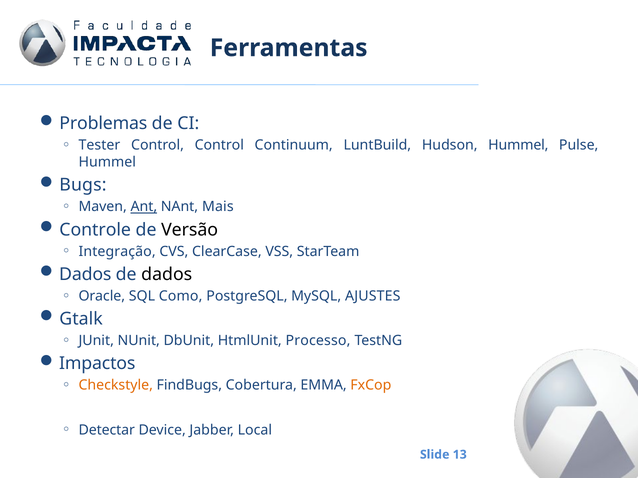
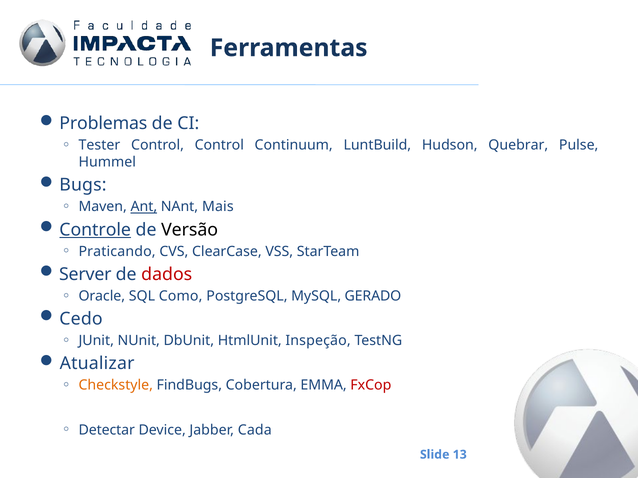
Hudson Hummel: Hummel -> Quebrar (518, 145)
Controle underline: none -> present (95, 230)
Integração: Integração -> Praticando (117, 252)
Dados: Dados -> Server (85, 275)
dados colour: black -> red (167, 275)
AJUSTES: AJUSTES -> GERADO (373, 296)
Gtalk: Gtalk -> Cedo (81, 319)
Processo: Processo -> Inspeção (318, 341)
Impactos: Impactos -> Atualizar (97, 364)
FxCop colour: orange -> red (371, 386)
Local: Local -> Cada (255, 430)
